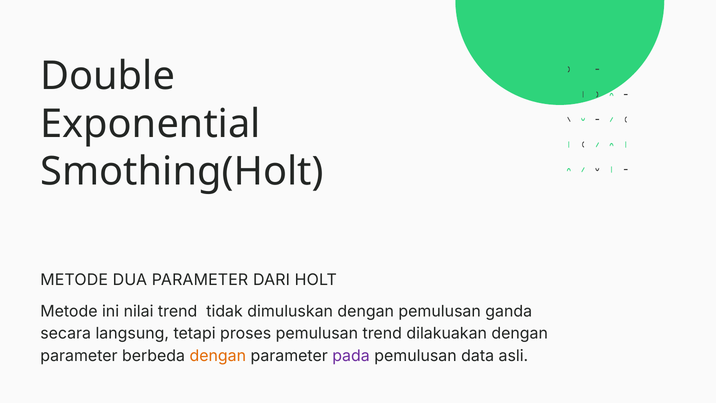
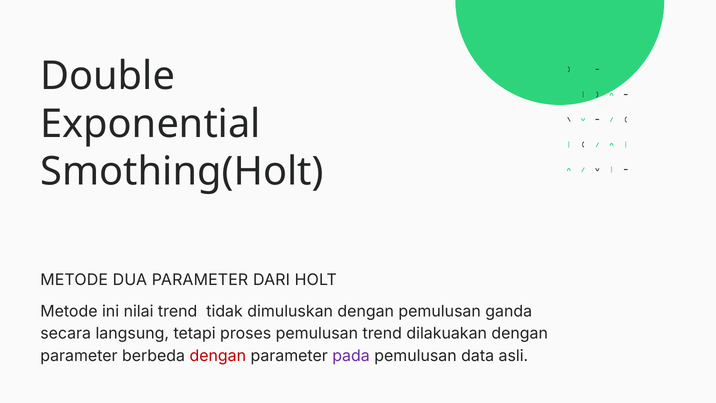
dengan colour: orange -> red (218, 356)
